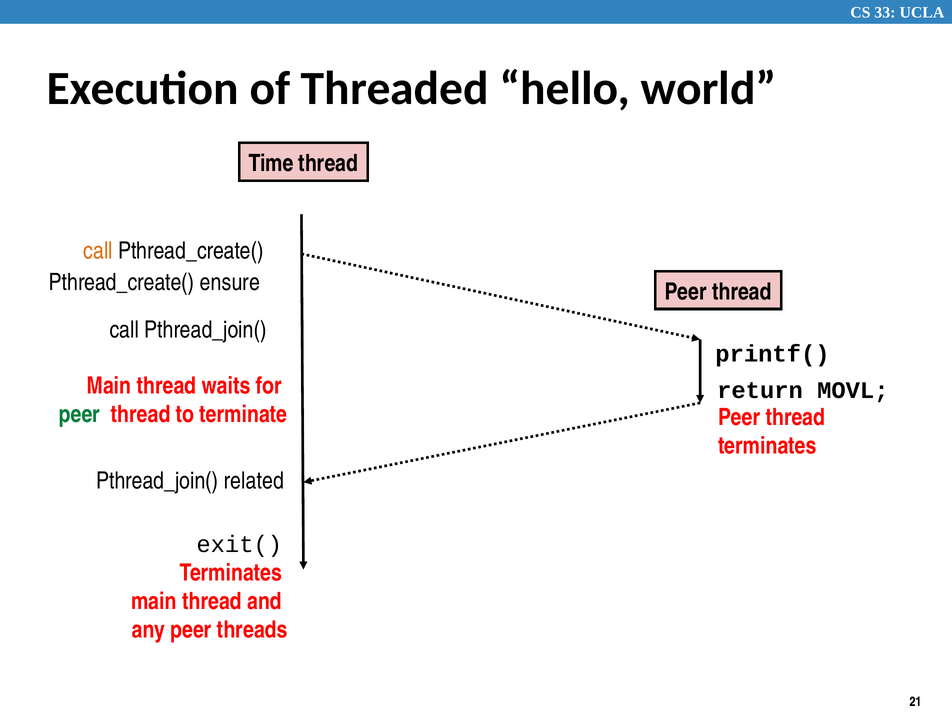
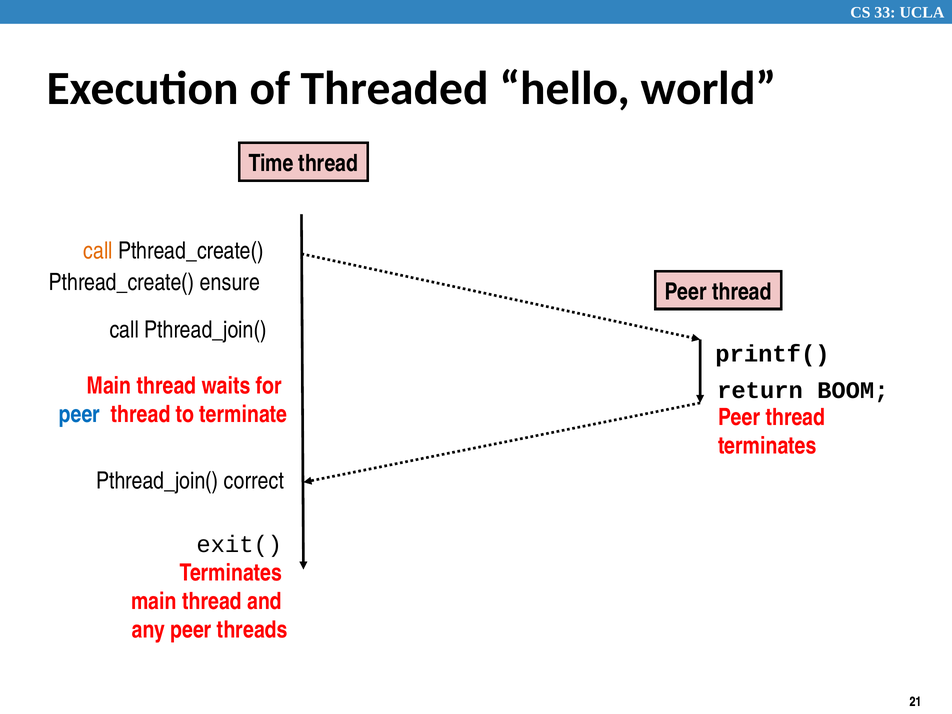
MOVL: MOVL -> BOOM (853, 390)
peer colour: green -> blue (79, 414)
related: related -> correct (254, 481)
